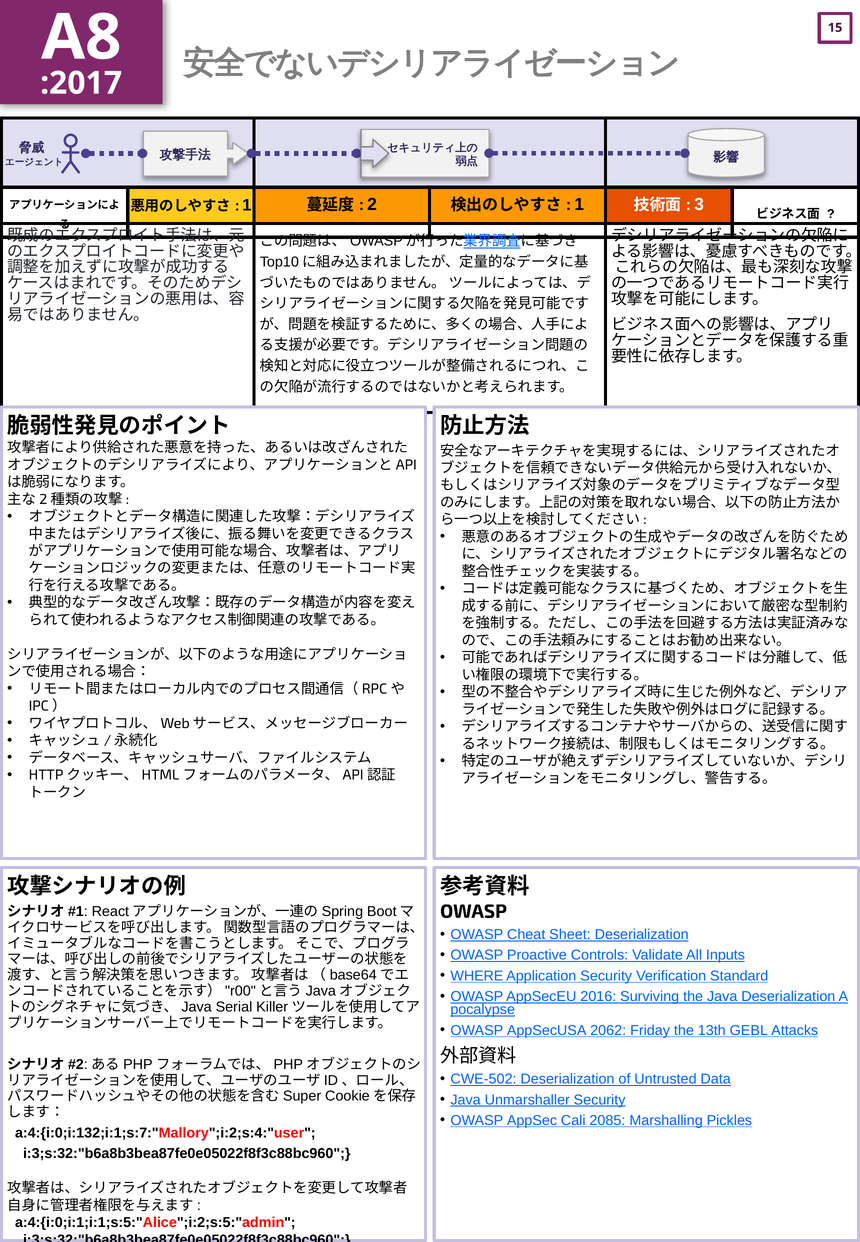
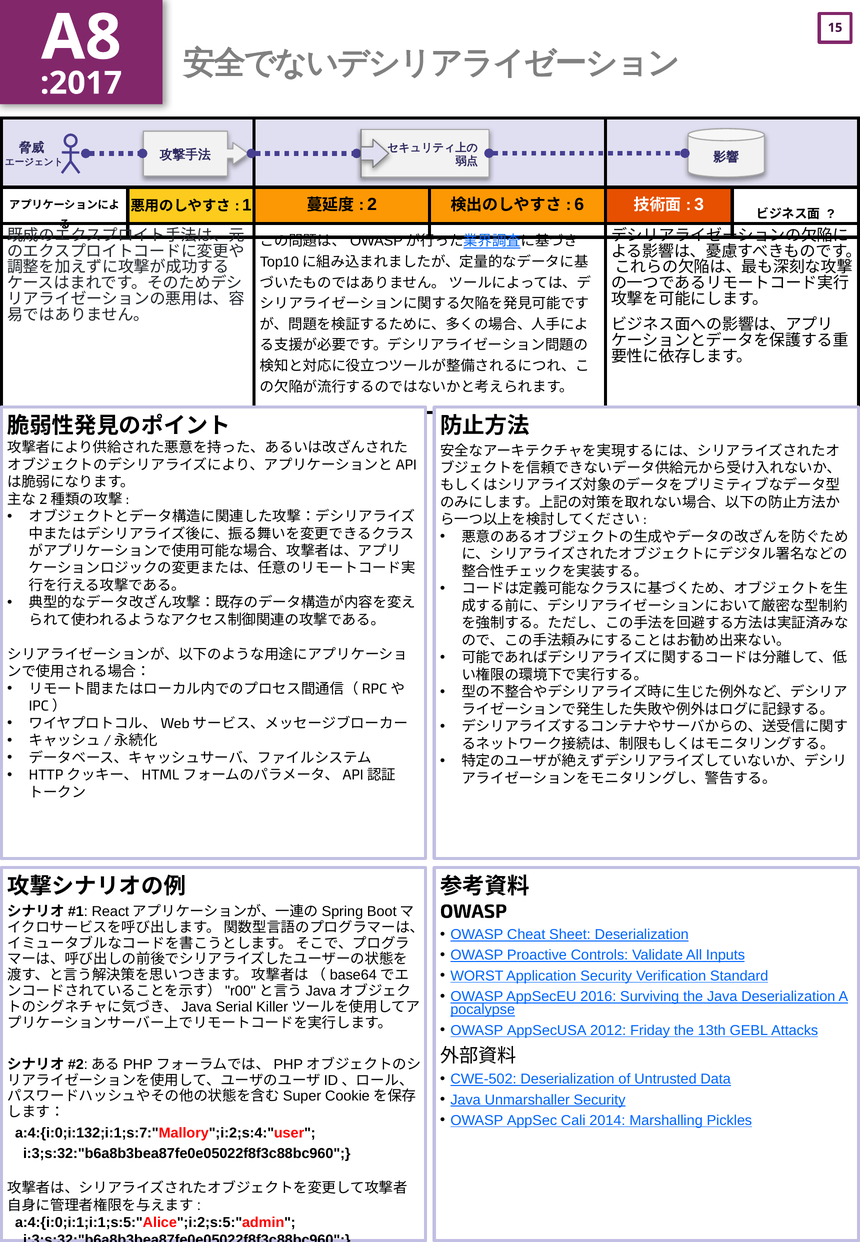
1: 1 -> 6 (579, 205)
WHERE: WHERE -> WORST (477, 976)
2062: 2062 -> 2012 (608, 1031)
2085: 2085 -> 2014 (607, 1121)
